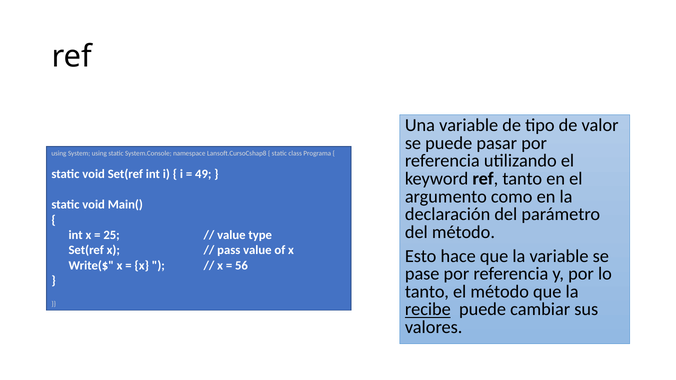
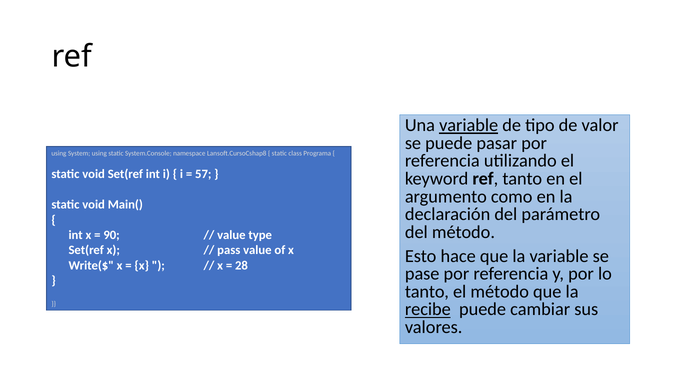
variable underline: none -> present (469, 125)
49: 49 -> 57 (203, 174)
25: 25 -> 90 (112, 235)
56: 56 -> 28 (241, 266)
